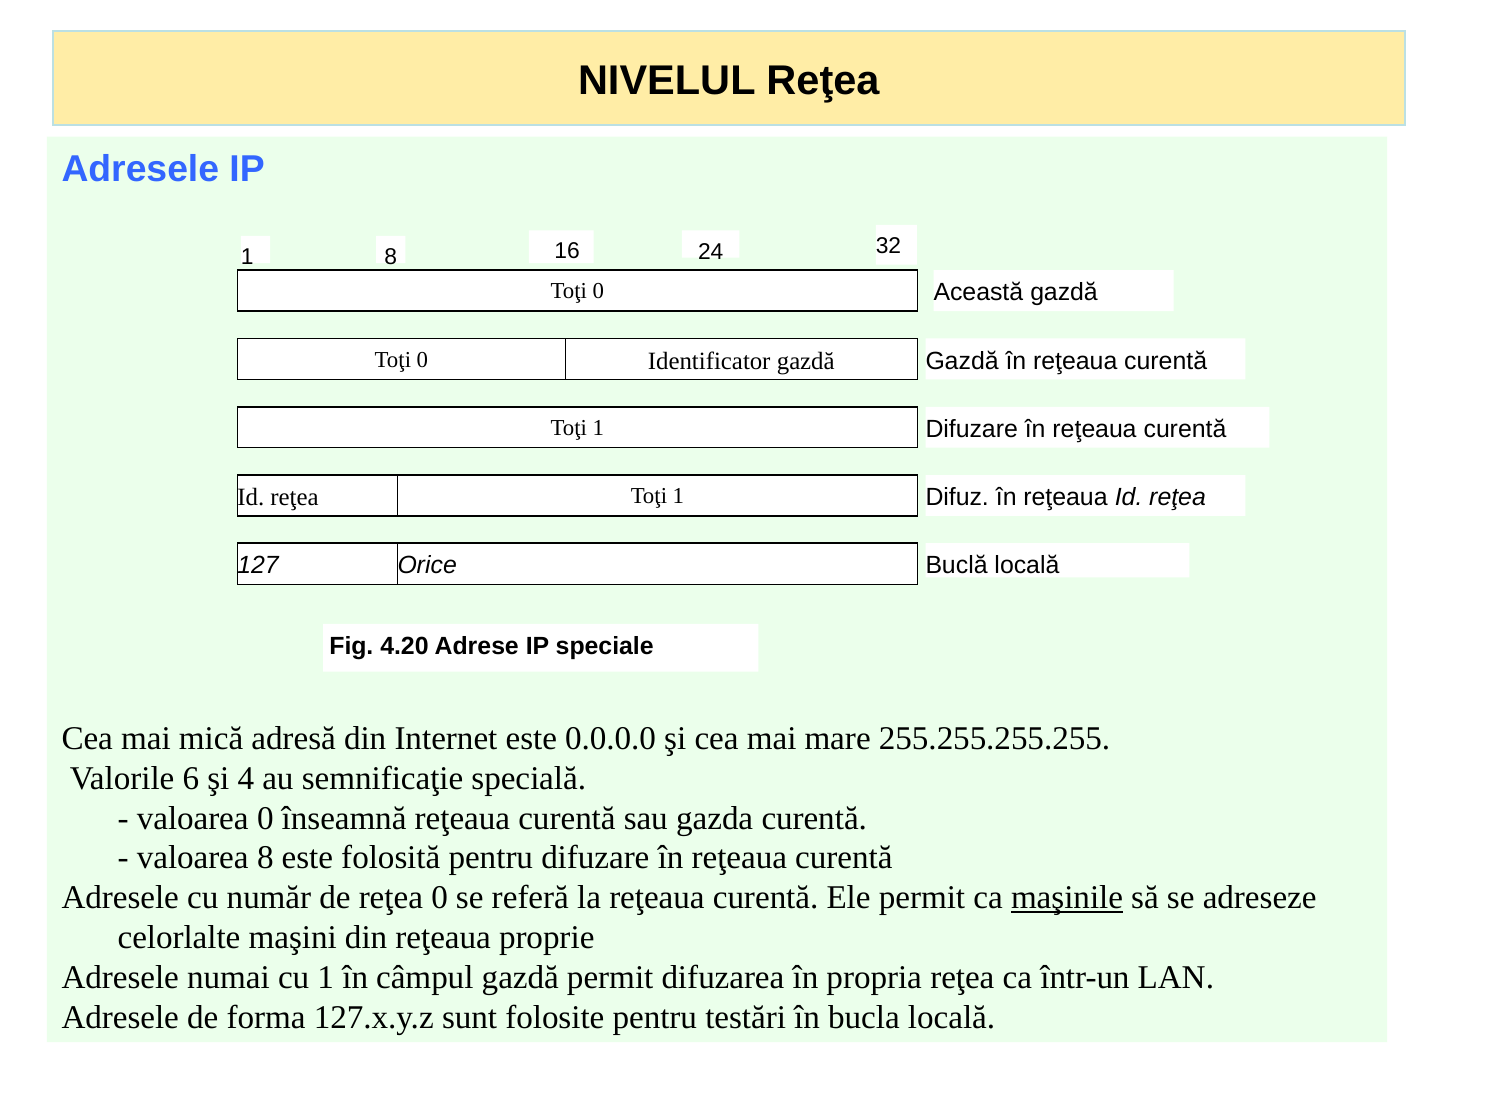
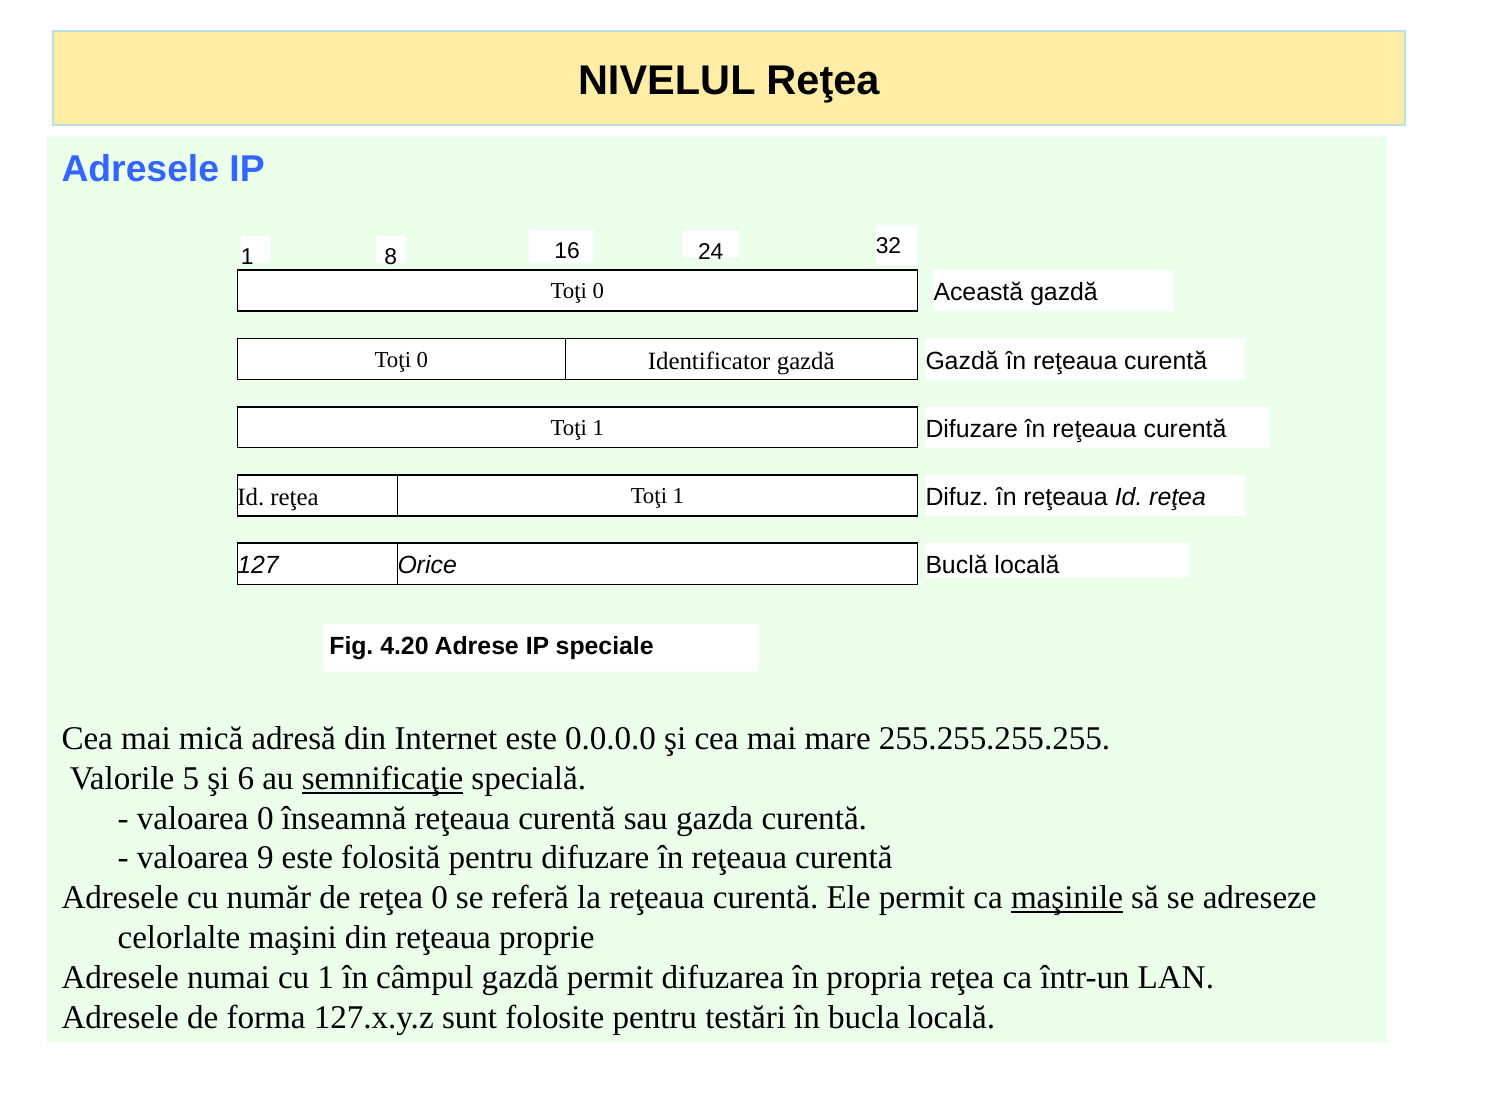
6: 6 -> 5 (191, 778)
4: 4 -> 6 (246, 778)
semnificaţie underline: none -> present (383, 778)
valoarea 8: 8 -> 9 (265, 858)
